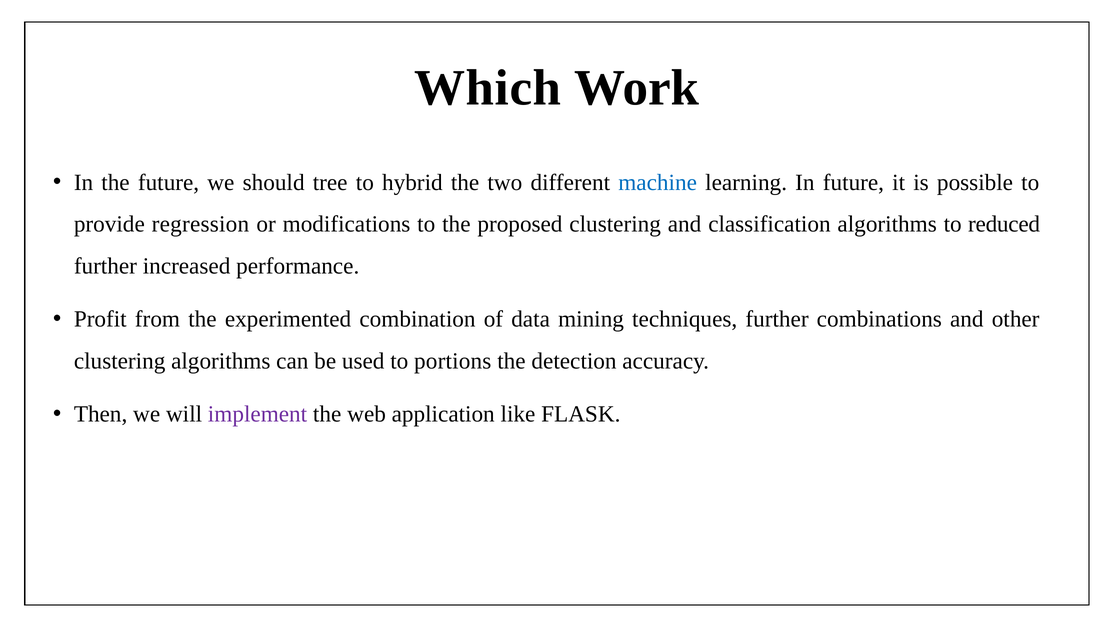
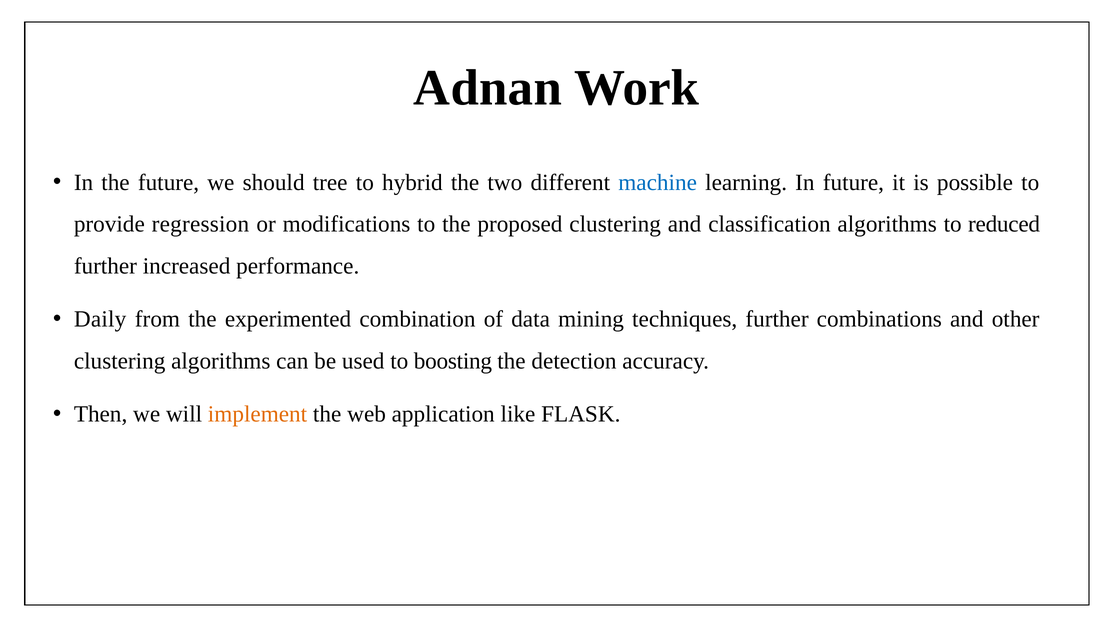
Which: Which -> Adnan (488, 88)
Profit: Profit -> Daily (100, 319)
portions: portions -> boosting (453, 361)
implement colour: purple -> orange (258, 414)
